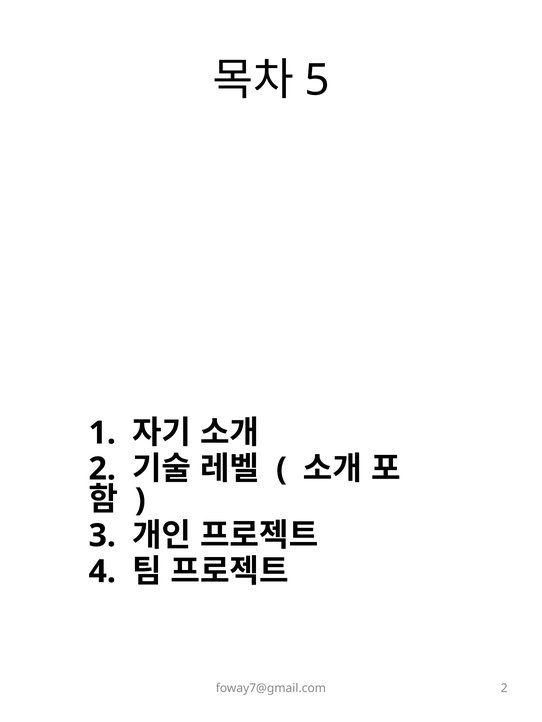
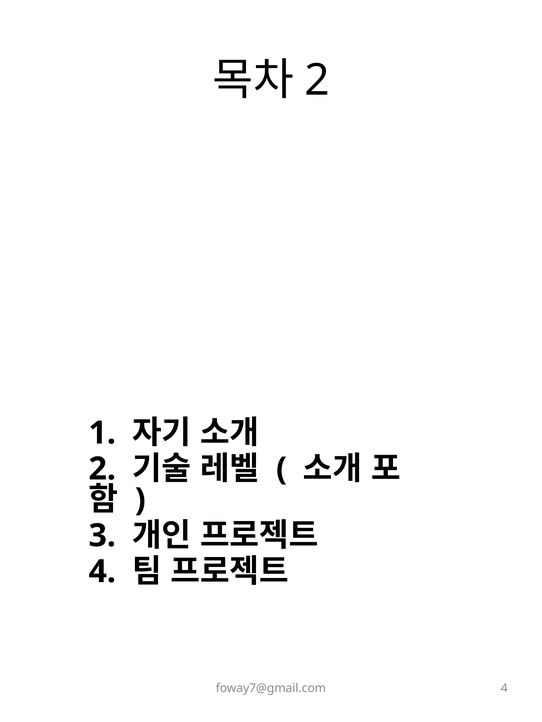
5: 5 -> 2 (317, 81)
foway7@gmail.com 2: 2 -> 4 (504, 689)
